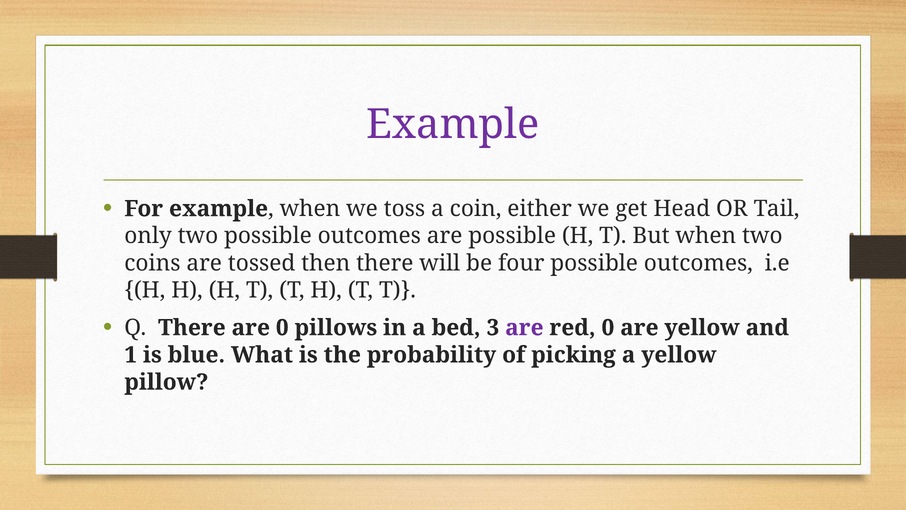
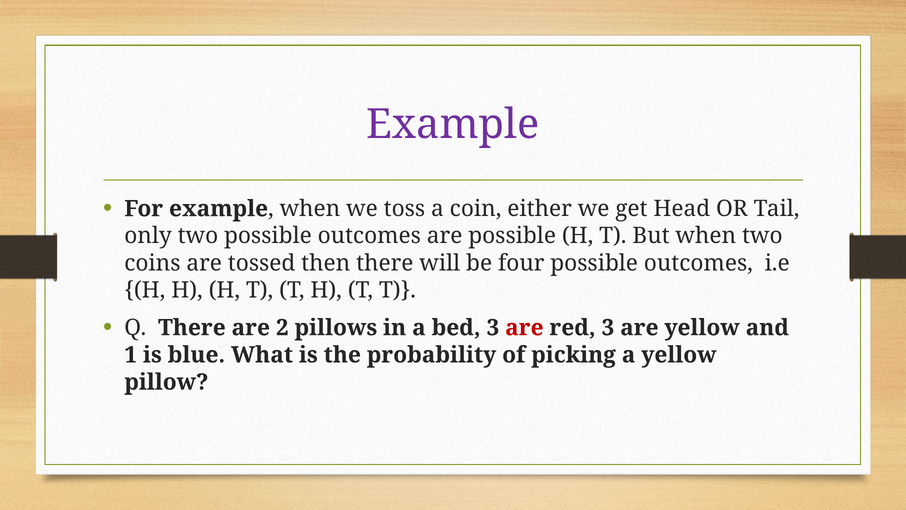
are 0: 0 -> 2 (282, 328)
are colour: purple -> red (524, 328)
red 0: 0 -> 3 (608, 328)
